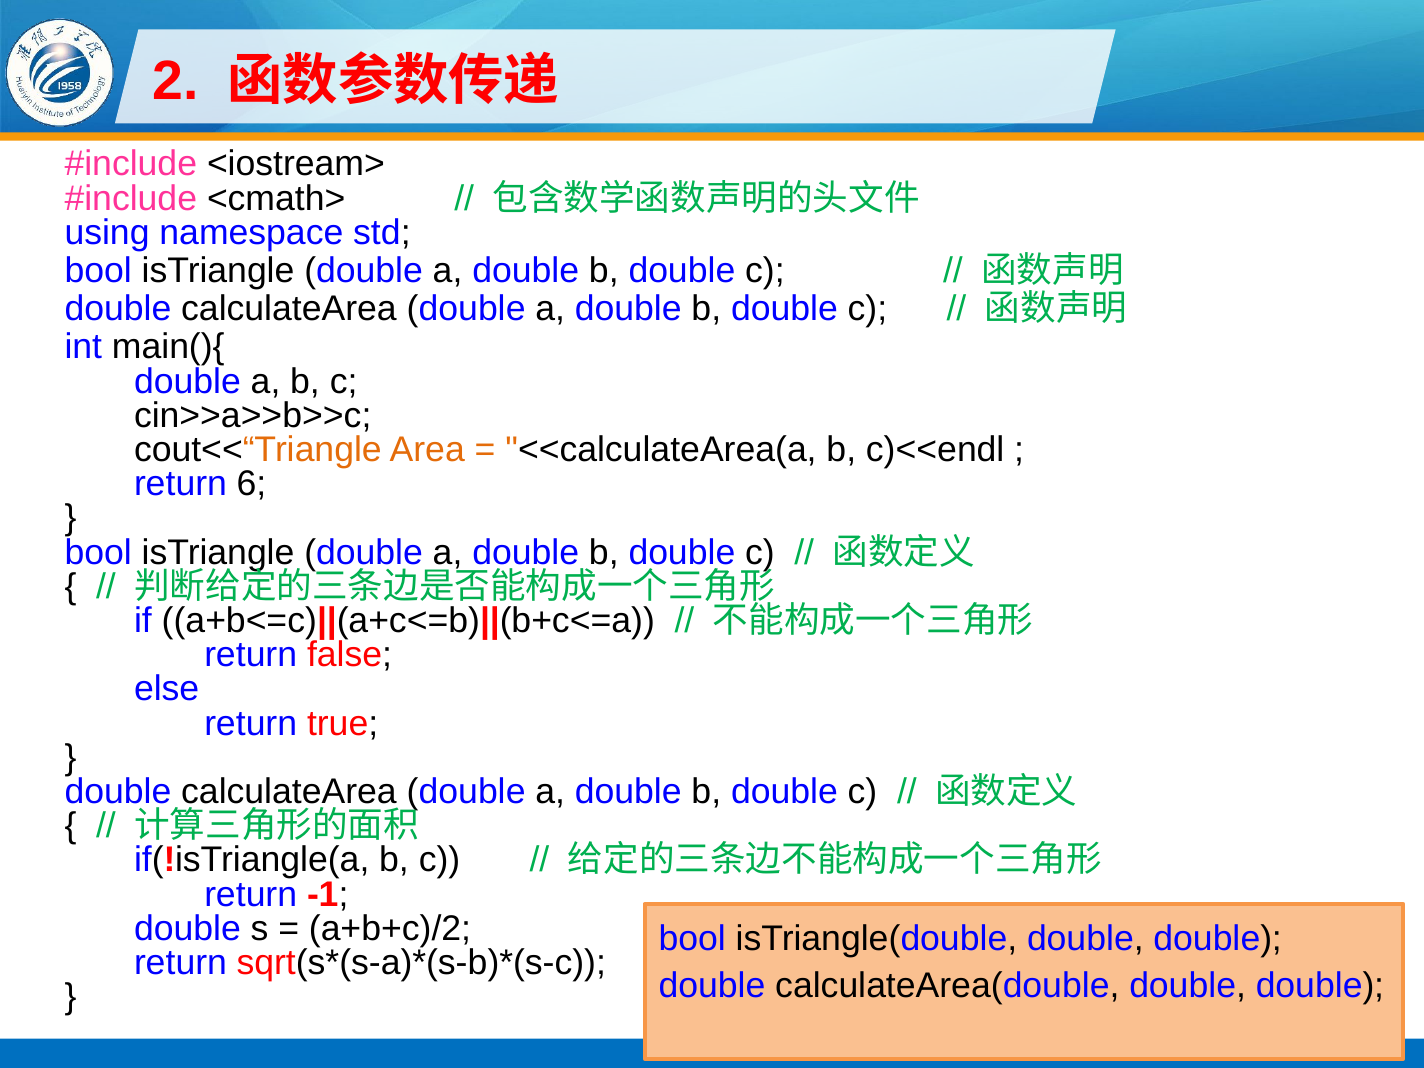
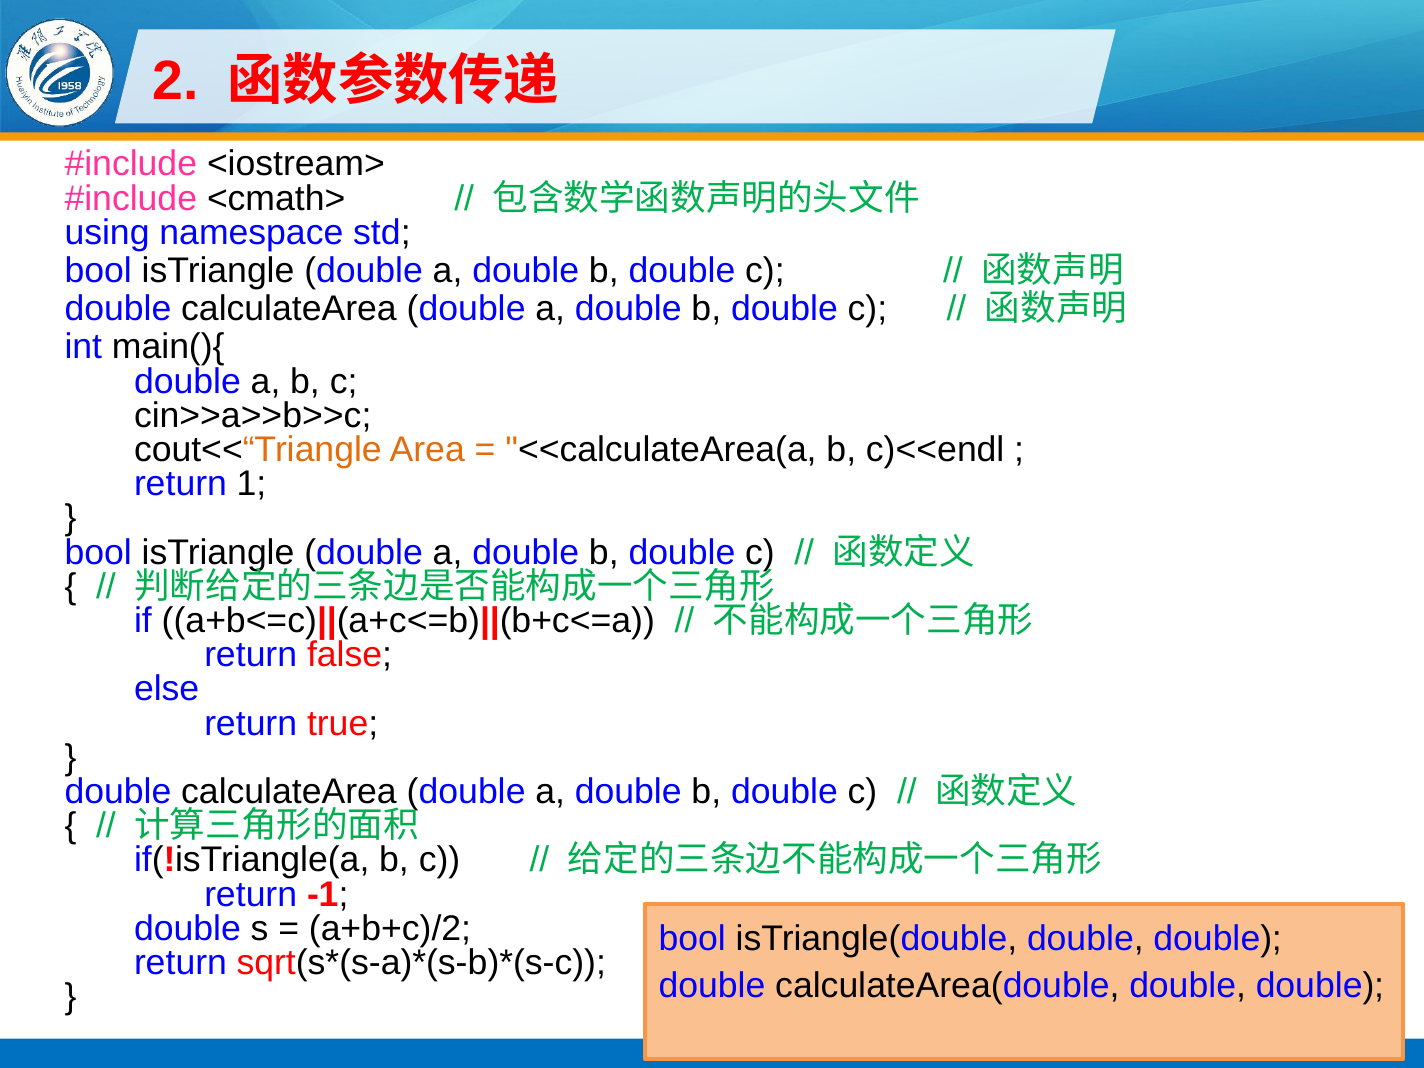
6: 6 -> 1 (251, 484)
